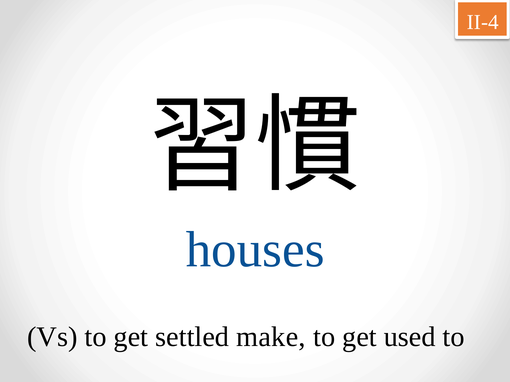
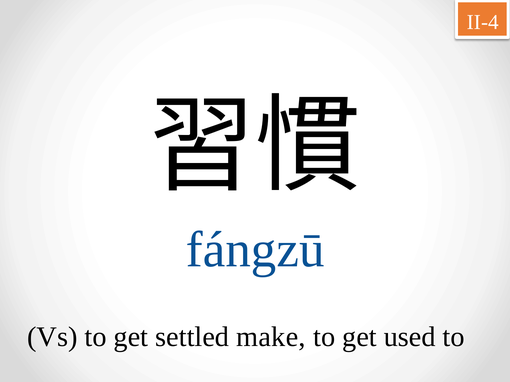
houses: houses -> fángzū (255, 250)
